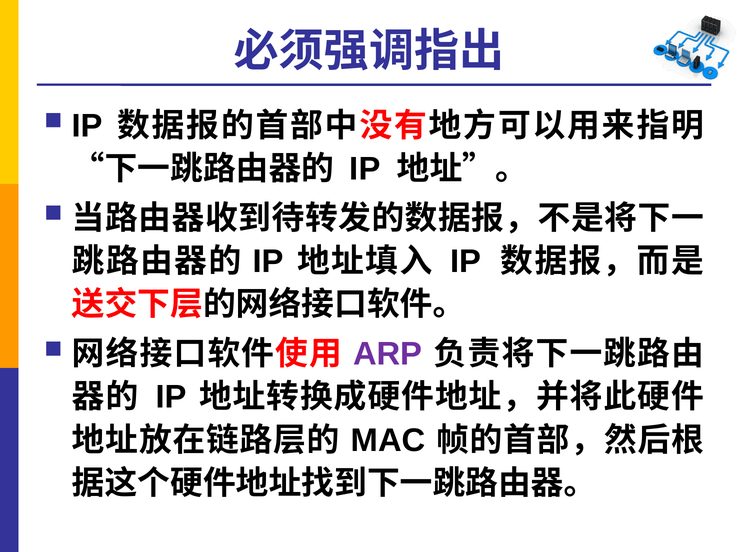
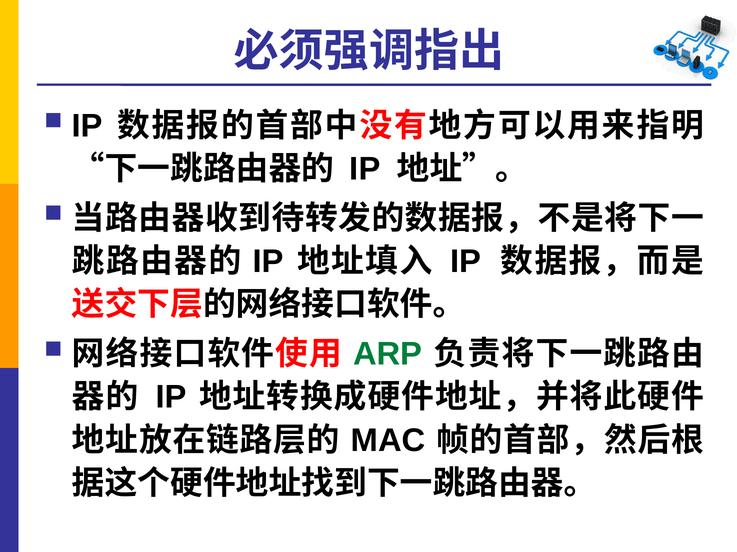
ARP colour: purple -> green (388, 354)
